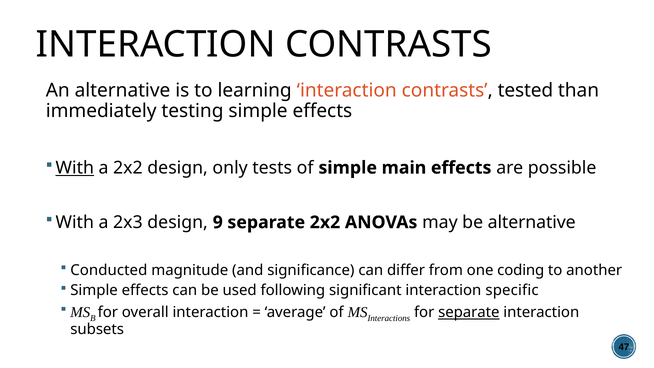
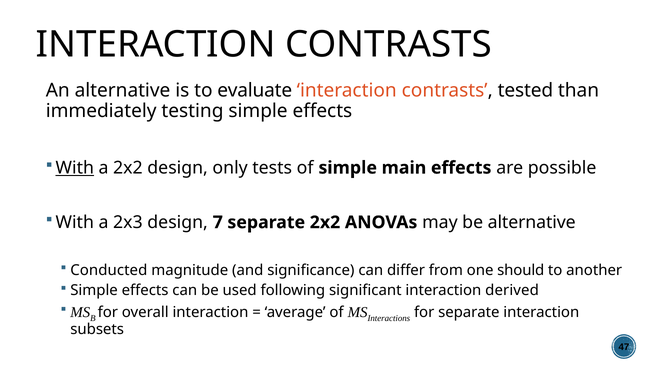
learning: learning -> evaluate (255, 90)
9: 9 -> 7 (218, 222)
coding: coding -> should (521, 270)
specific: specific -> derived (512, 290)
separate underline: present -> none (469, 312)
